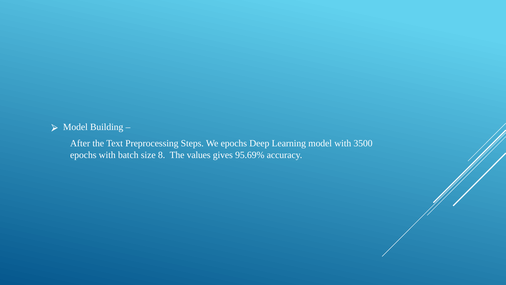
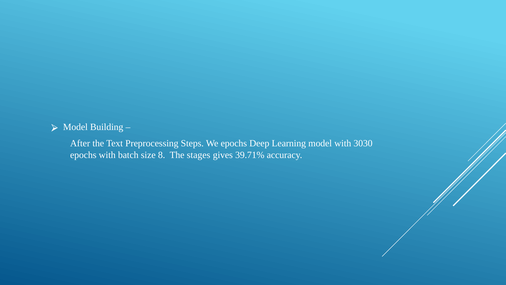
3500: 3500 -> 3030 (363, 143)
values: values -> stages (199, 155)
95.69%: 95.69% -> 39.71% (250, 155)
